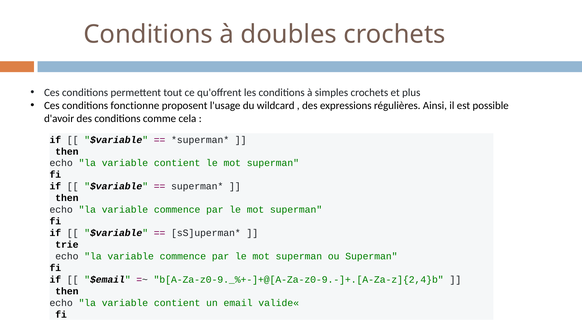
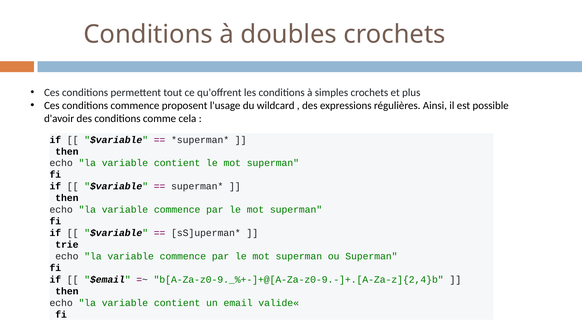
conditions fonctionne: fonctionne -> commence (135, 105)
